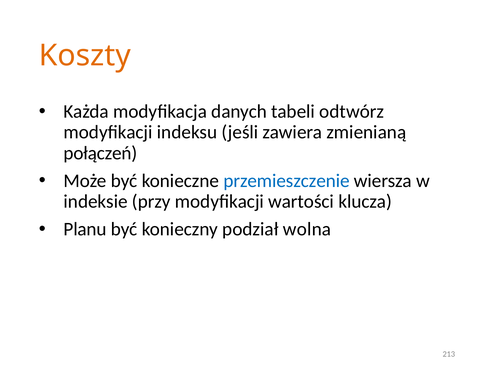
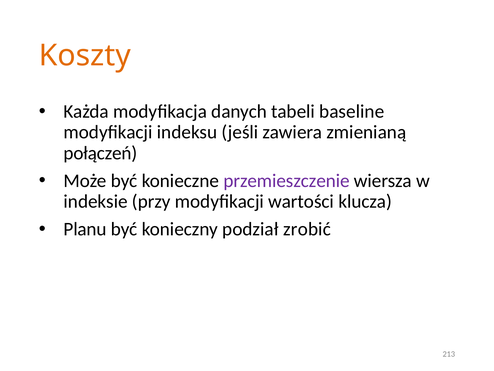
odtwórz: odtwórz -> baseline (352, 111)
przemieszczenie colour: blue -> purple (287, 180)
wolna: wolna -> zrobić (307, 229)
